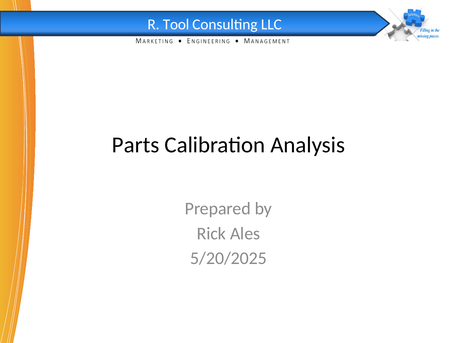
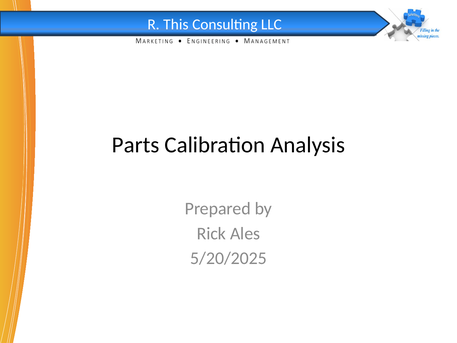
Tool: Tool -> This (176, 25)
